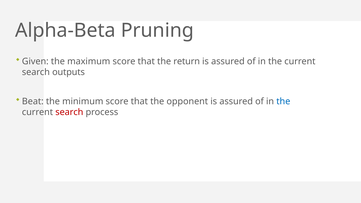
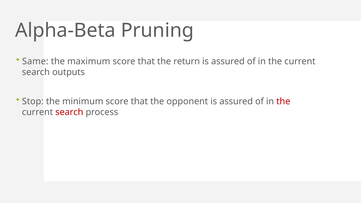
Given: Given -> Same (35, 61)
Beat: Beat -> Stop (33, 101)
the colour: blue -> red (283, 101)
